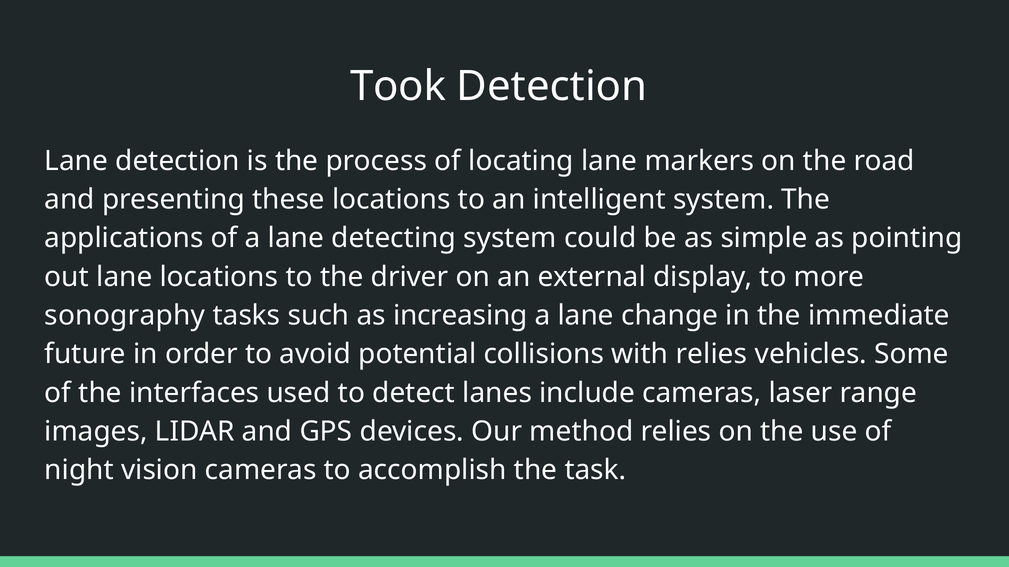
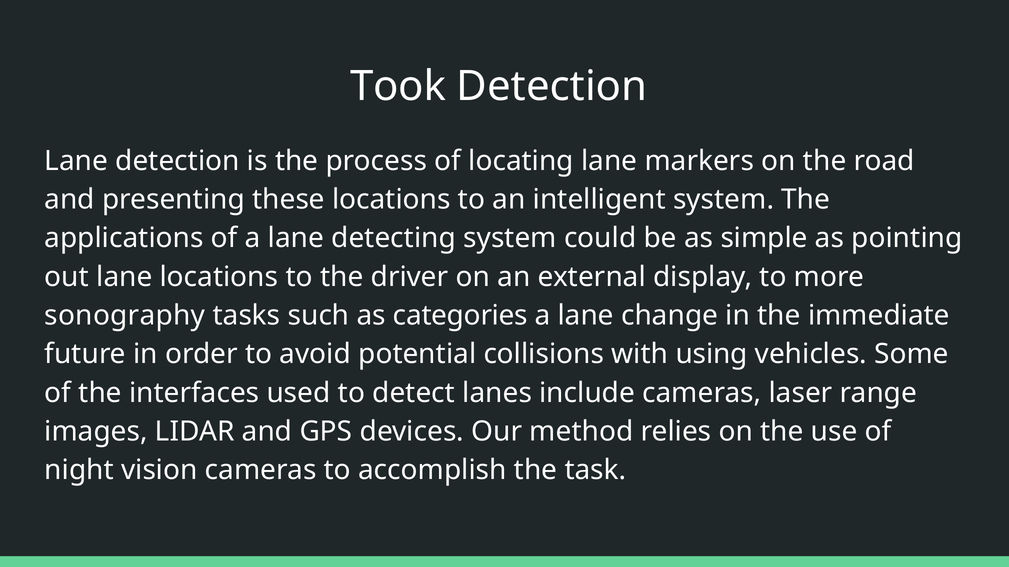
increasing: increasing -> categories (460, 316)
with relies: relies -> using (712, 355)
